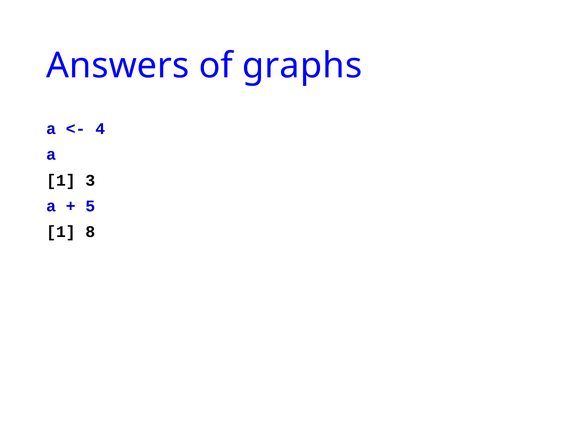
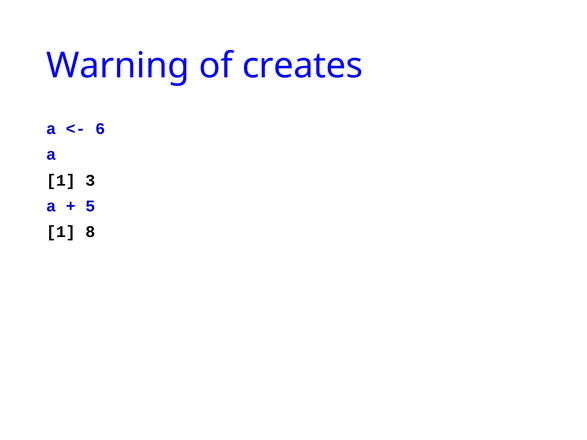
Answers: Answers -> Warning (118, 66)
graphs: graphs -> creates (303, 66)
4: 4 -> 6 (100, 129)
